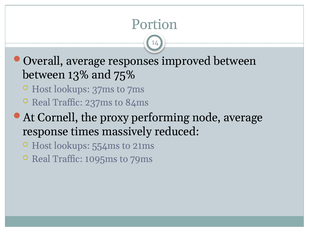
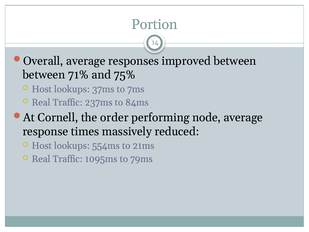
13%: 13% -> 71% (78, 75)
proxy: proxy -> order (114, 117)
